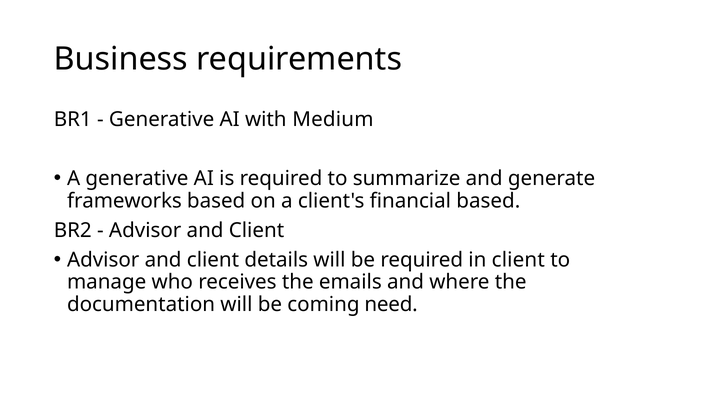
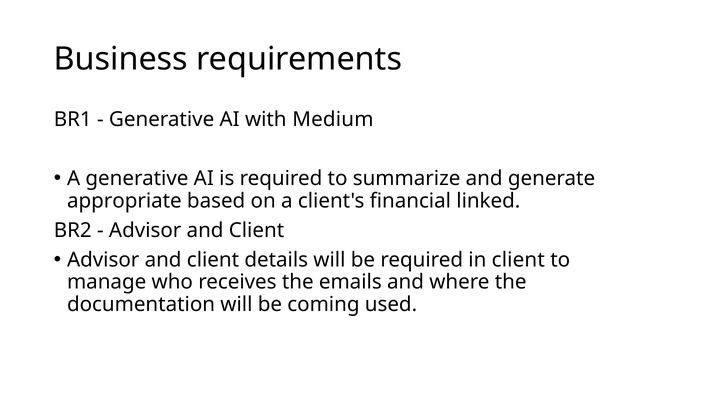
frameworks: frameworks -> appropriate (124, 201)
financial based: based -> linked (488, 201)
need: need -> used (391, 305)
